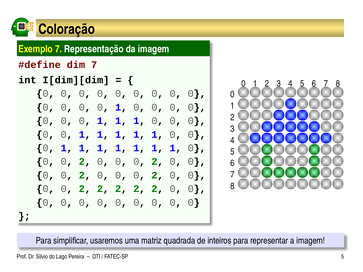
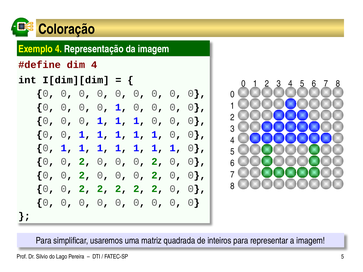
Exemplo 7: 7 -> 4 (58, 49)
dim 7: 7 -> 4 (94, 65)
